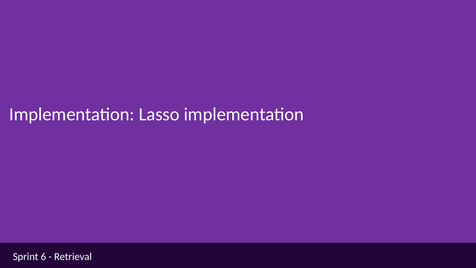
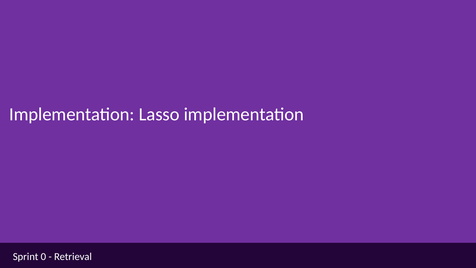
6: 6 -> 0 (43, 256)
